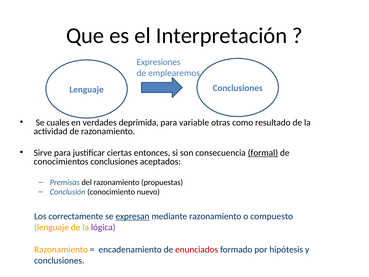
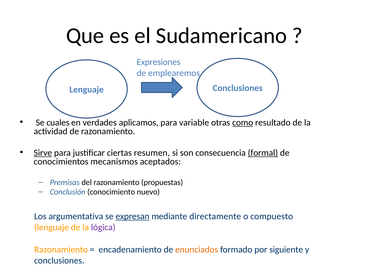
Interpretación: Interpretación -> Sudamericano (222, 36)
deprimida: deprimida -> aplicamos (139, 122)
como underline: none -> present (243, 122)
Sirve underline: none -> present (43, 153)
entonces: entonces -> resumen (152, 153)
conocimientos conclusiones: conclusiones -> mecanismos (114, 161)
correctamente: correctamente -> argumentativa (76, 216)
mediante razonamiento: razonamiento -> directamente (215, 216)
enunciados colour: red -> orange (197, 249)
hipótesis: hipótesis -> siguiente (286, 249)
